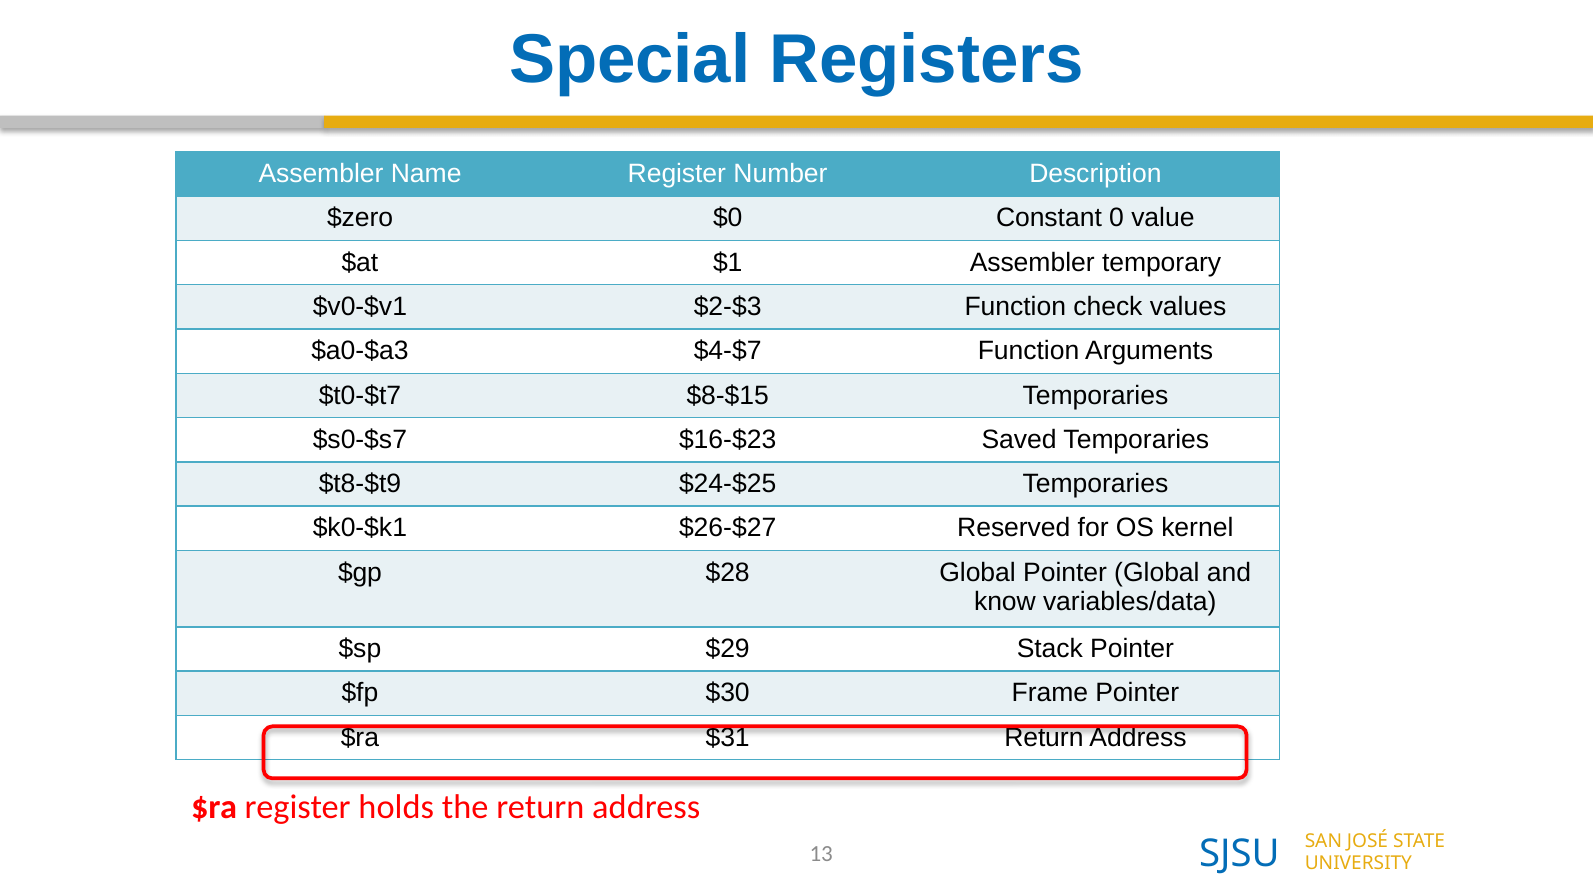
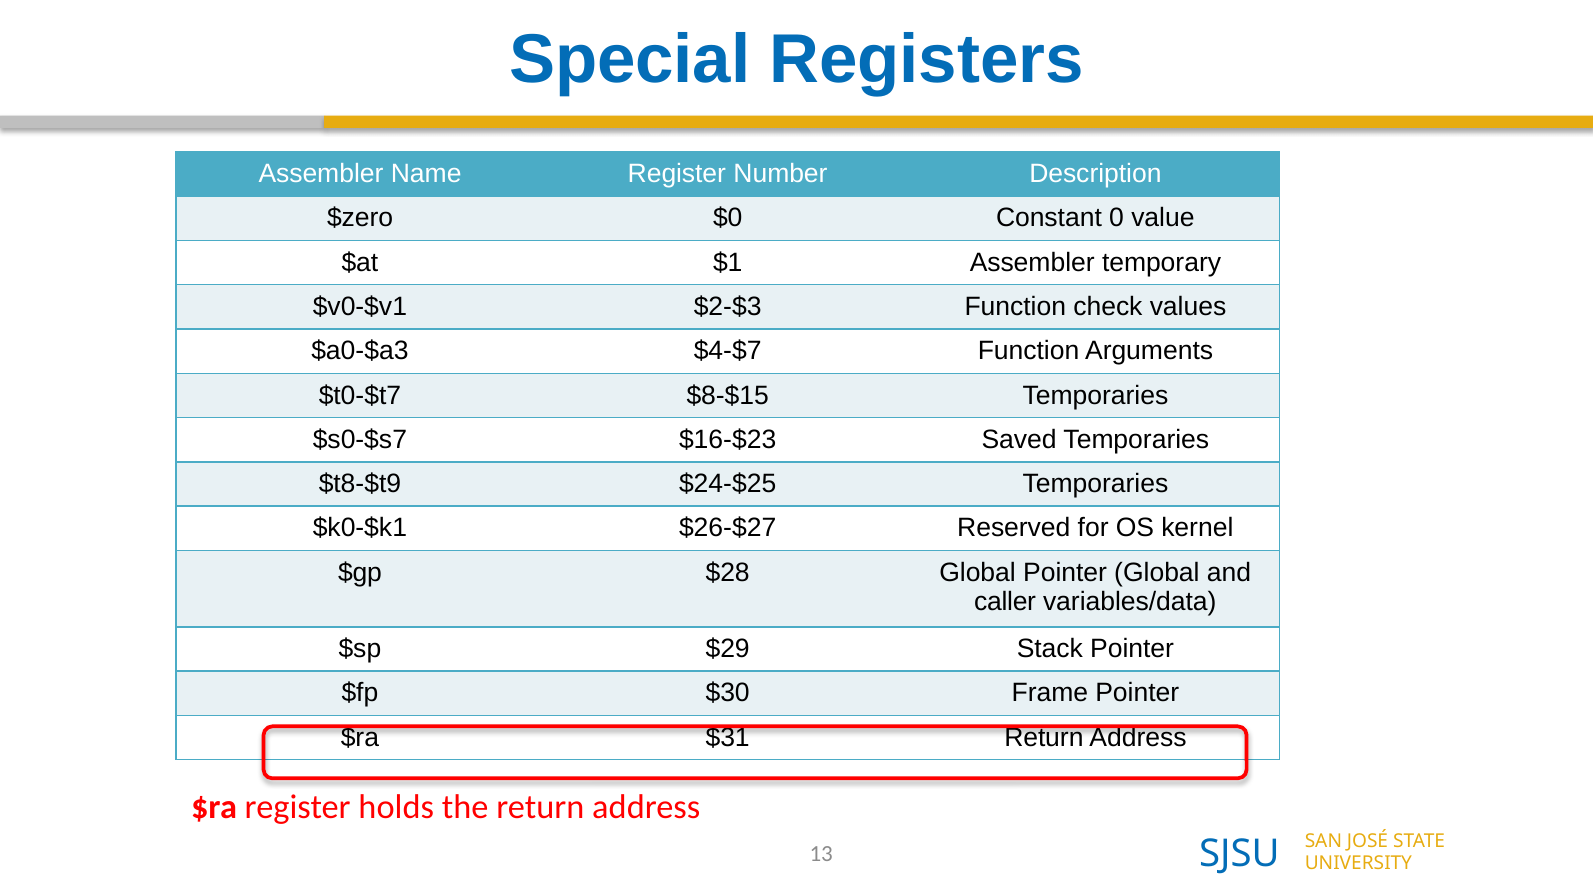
know: know -> caller (1005, 602)
